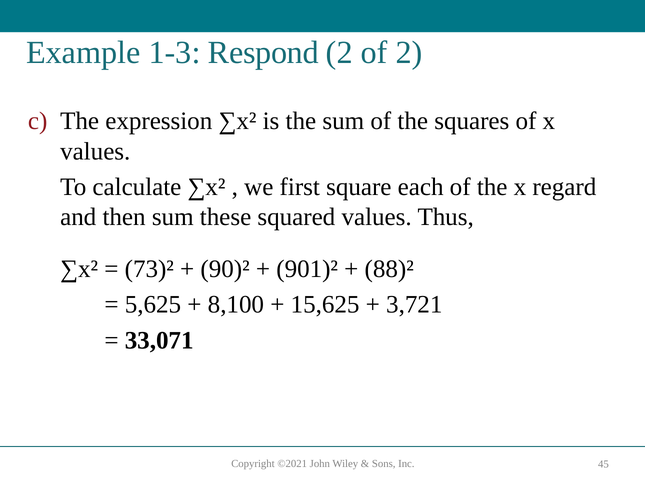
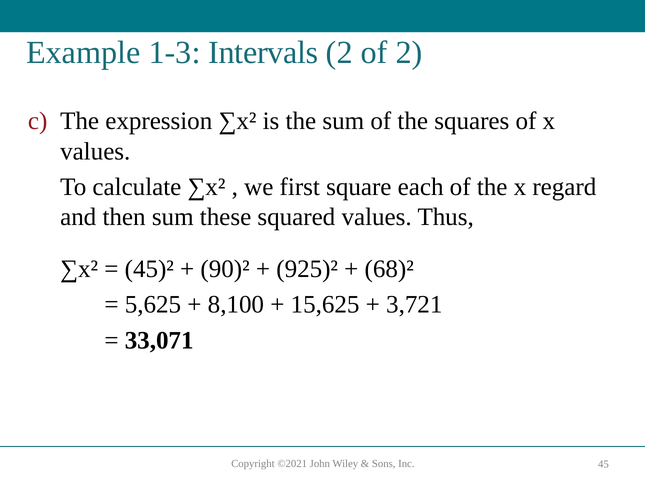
Respond: Respond -> Intervals (263, 53)
73)²: 73)² -> 45)² (149, 269)
901)²: 901)² -> 925)² (307, 269)
88)²: 88)² -> 68)² (389, 269)
